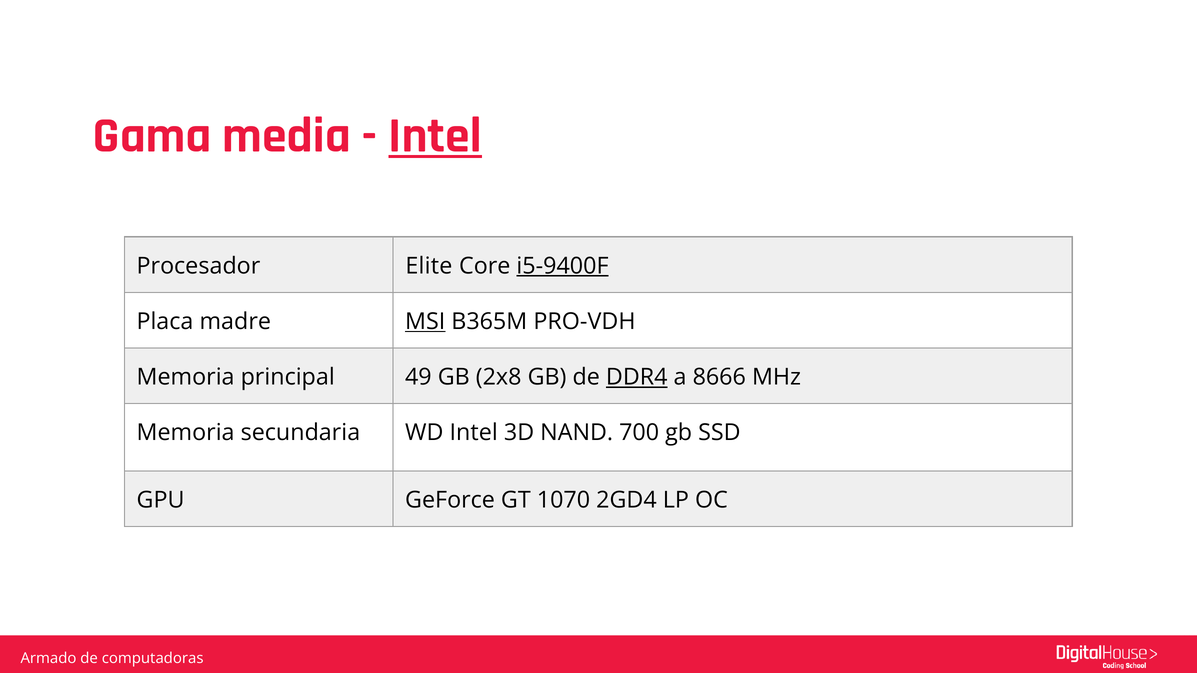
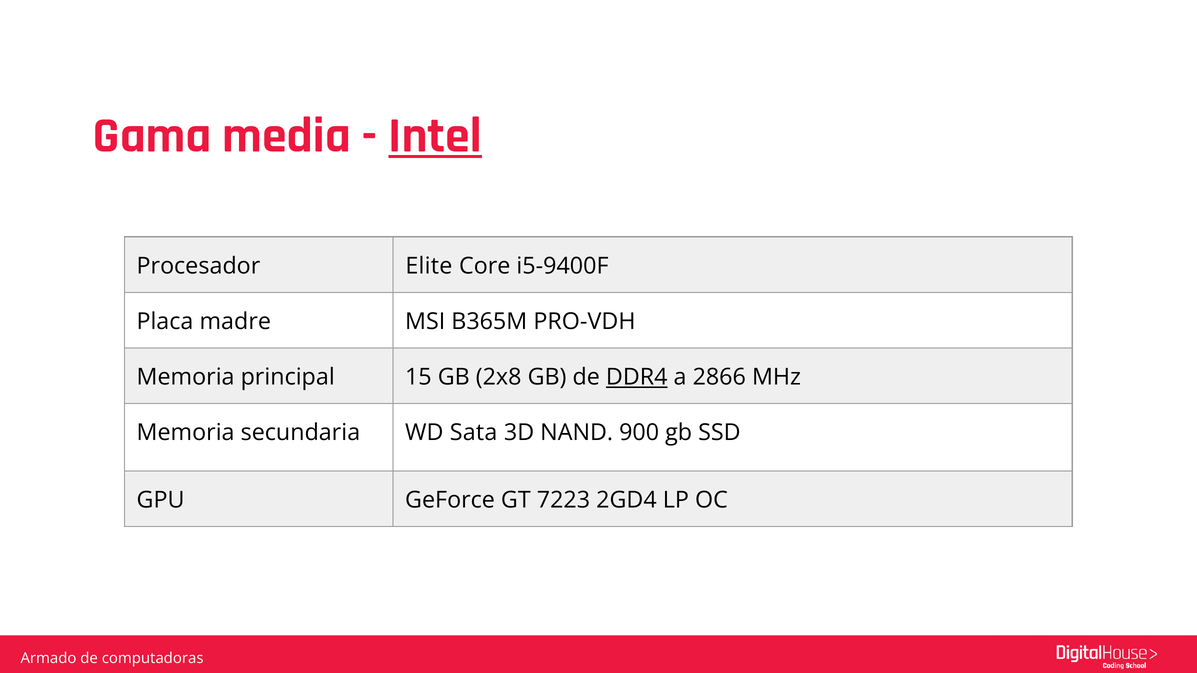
i5-9400F underline: present -> none (562, 266)
MSI underline: present -> none (425, 322)
49: 49 -> 15 (418, 377)
8666: 8666 -> 2866 (719, 377)
WD Intel: Intel -> Sata (474, 433)
700: 700 -> 900 (639, 433)
1070: 1070 -> 7223 (563, 500)
